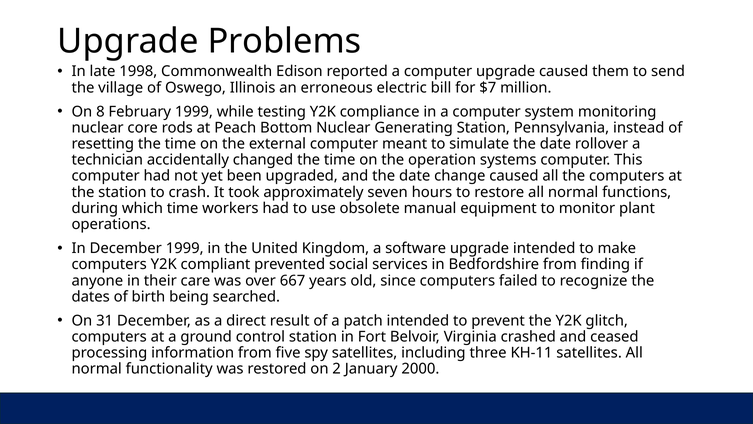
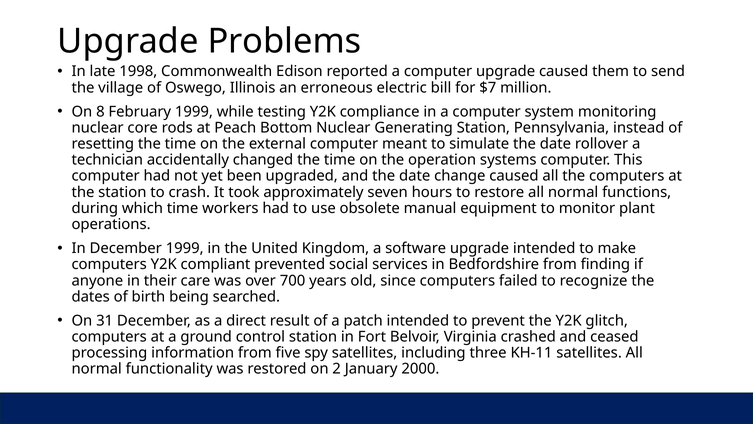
667: 667 -> 700 (293, 280)
